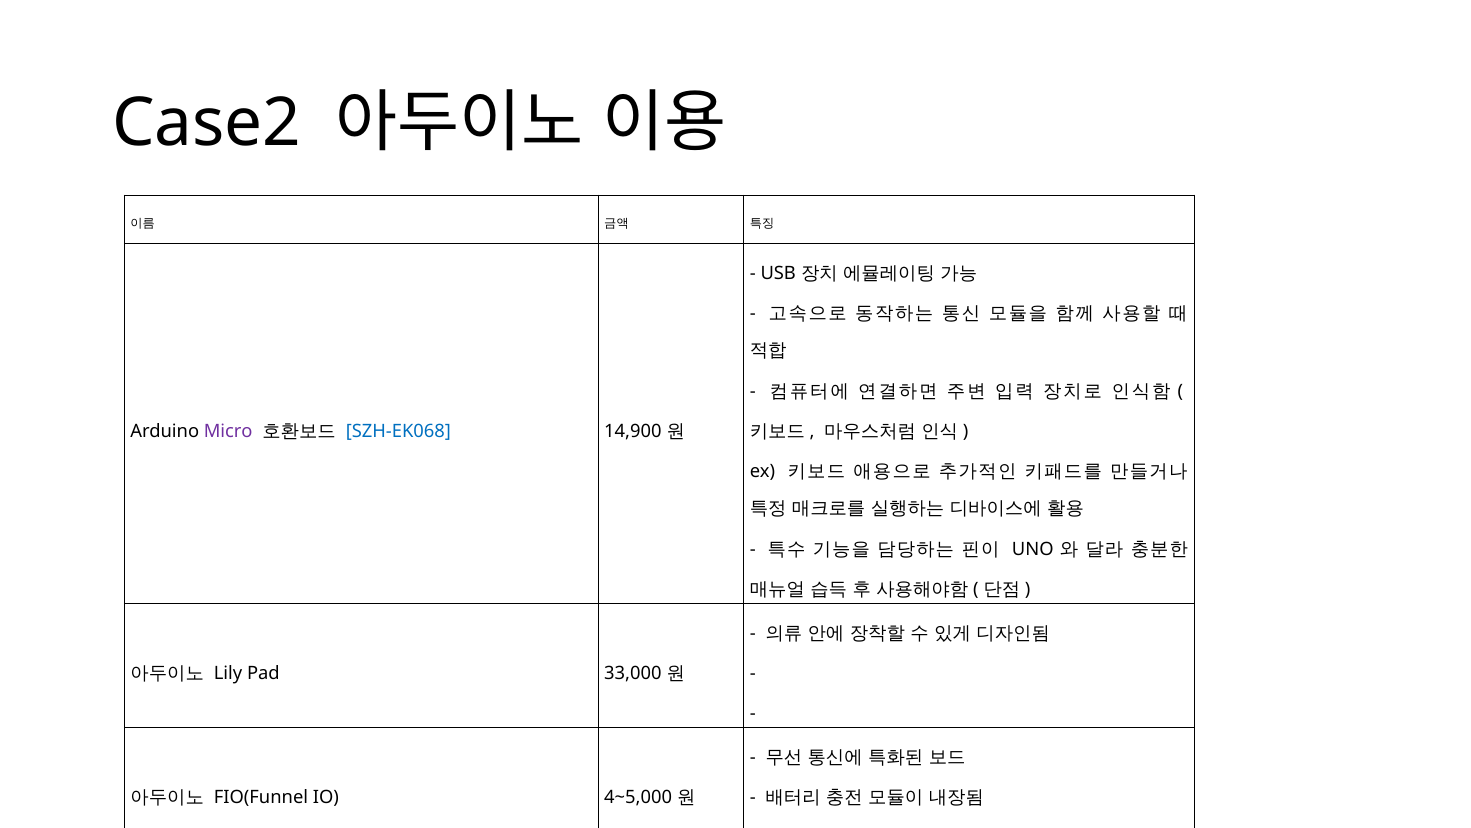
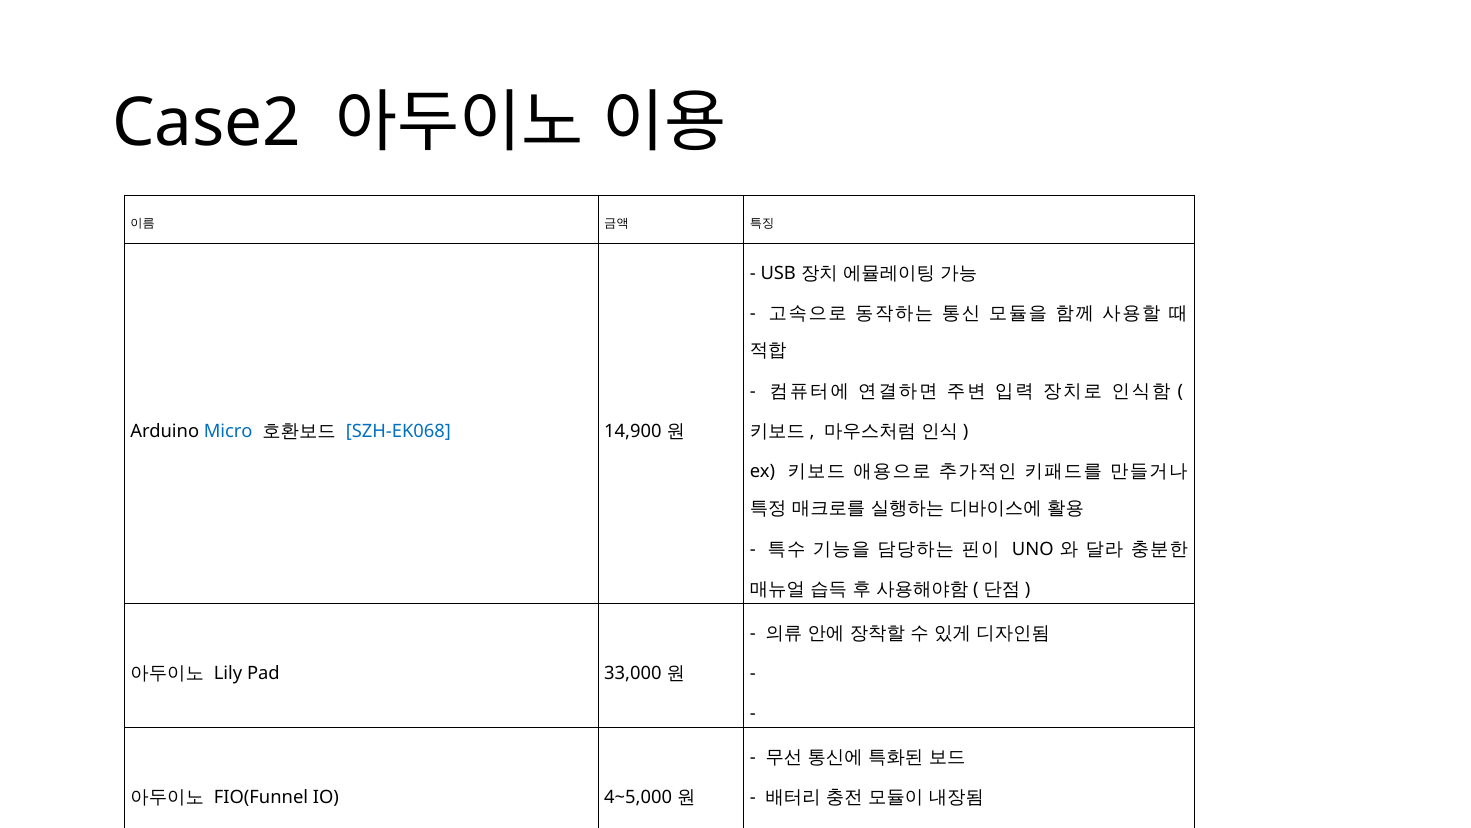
Micro colour: purple -> blue (228, 431)
